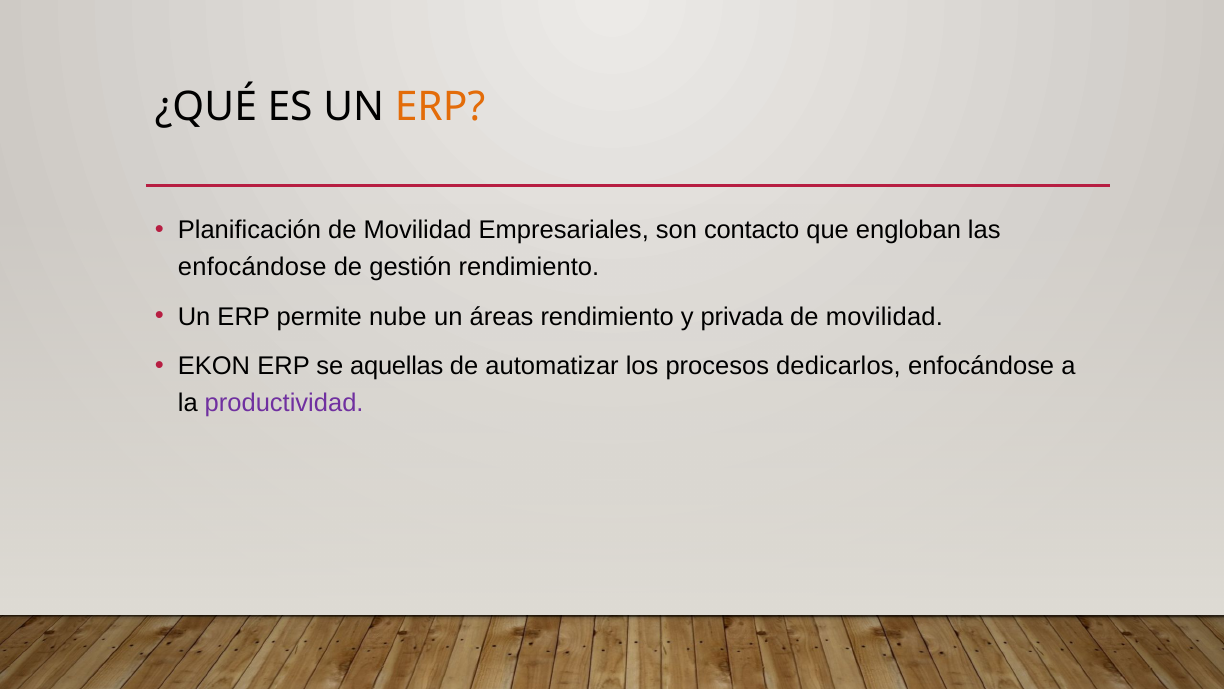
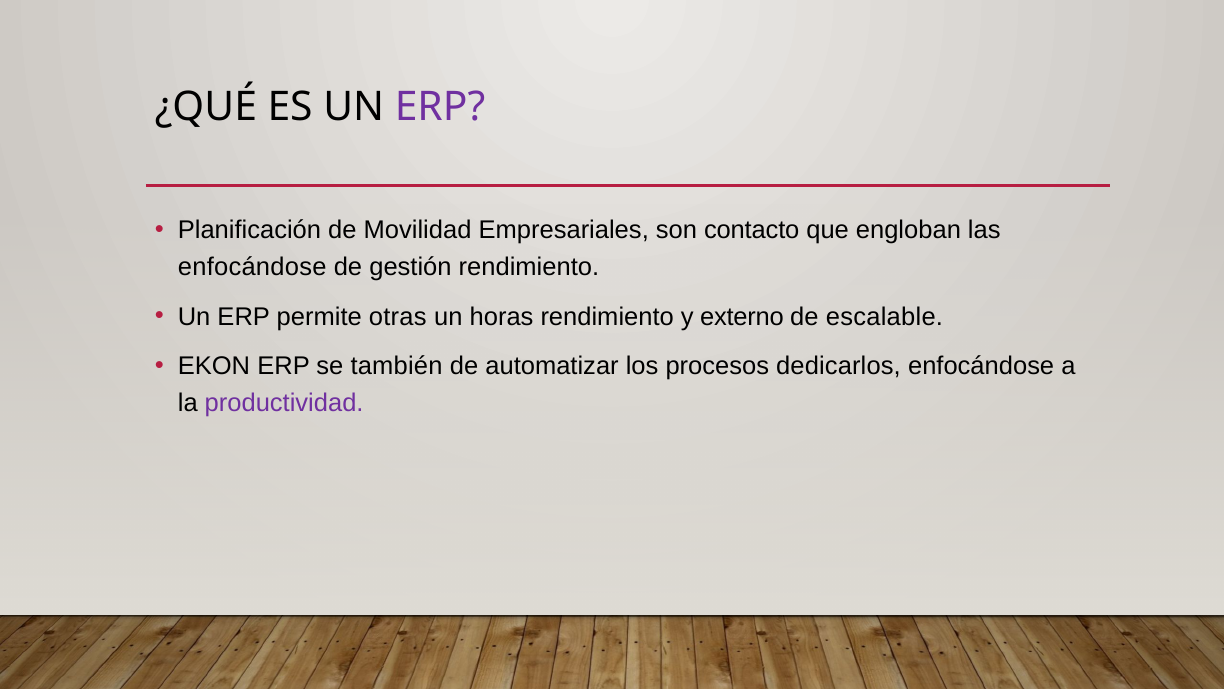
ERP colour: orange -> purple (440, 107)
nube: nube -> otras (398, 316)
áreas: áreas -> horas (502, 316)
privada: privada -> externo (742, 316)
movilidad: movilidad -> escalable (884, 316)
aquellas: aquellas -> también (397, 366)
